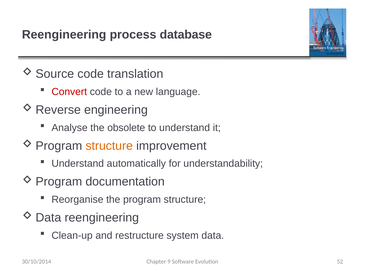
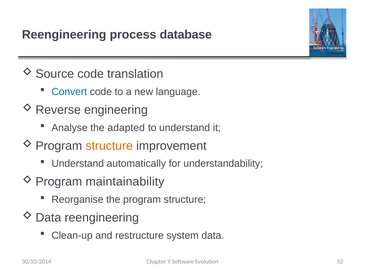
Convert colour: red -> blue (69, 92)
obsolete: obsolete -> adapted (126, 128)
documentation: documentation -> maintainability (125, 182)
